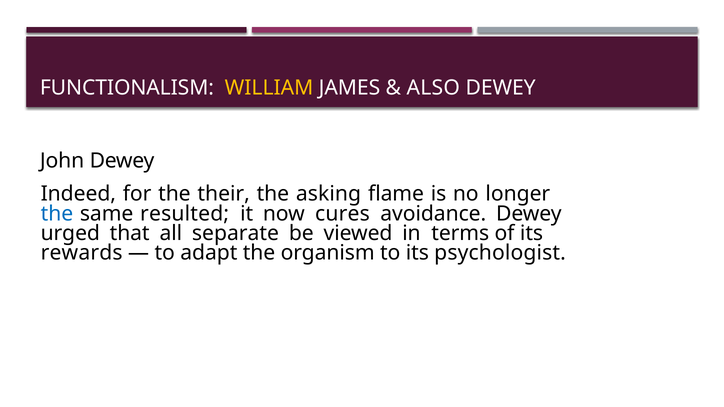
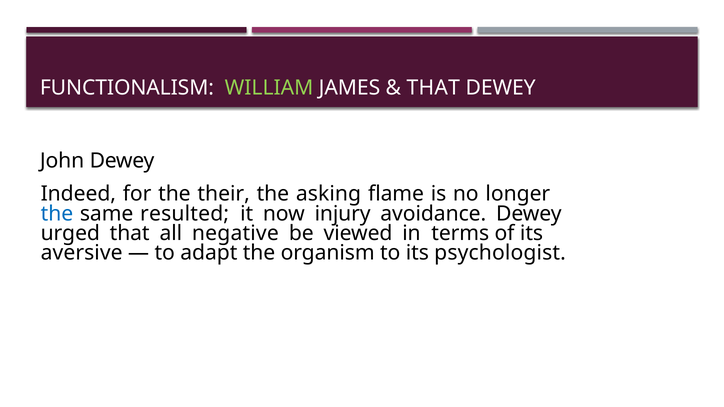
WILLIAM colour: yellow -> light green (269, 88)
ALSO: ALSO -> THAT (433, 88)
cures: cures -> injury (343, 214)
separate: separate -> negative (235, 233)
rewards: rewards -> aversive (82, 253)
